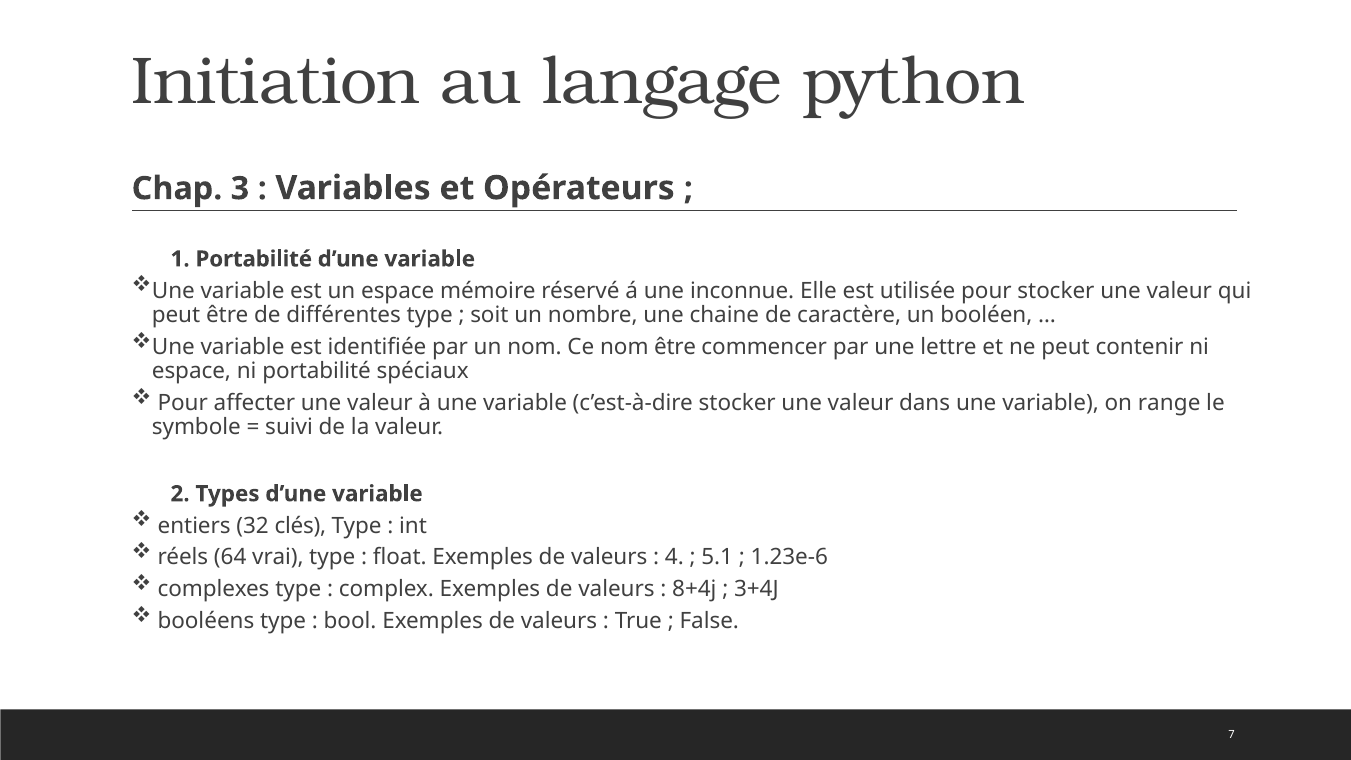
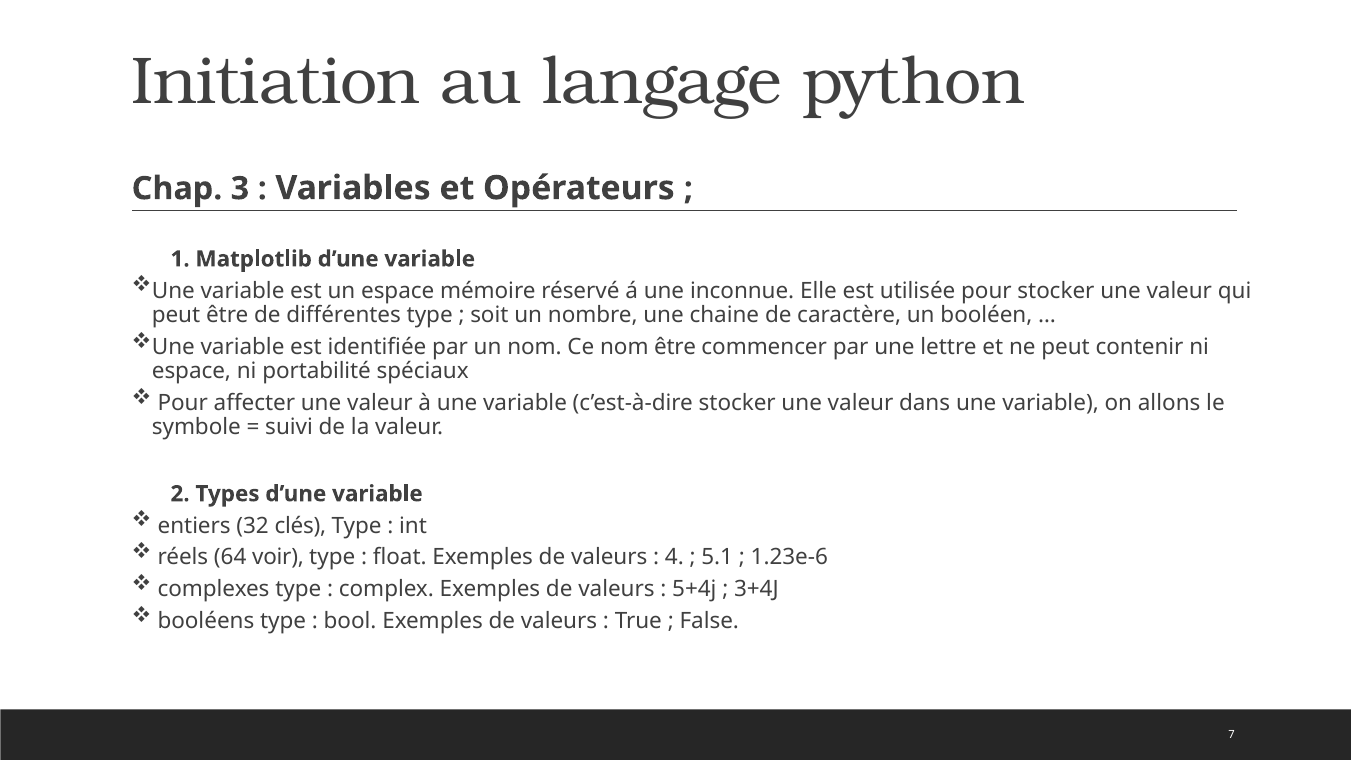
1 Portabilité: Portabilité -> Matplotlib (254, 259)
range: range -> allons (1169, 403)
vrai: vrai -> voir (278, 557)
8+4j: 8+4j -> 5+4j (694, 589)
